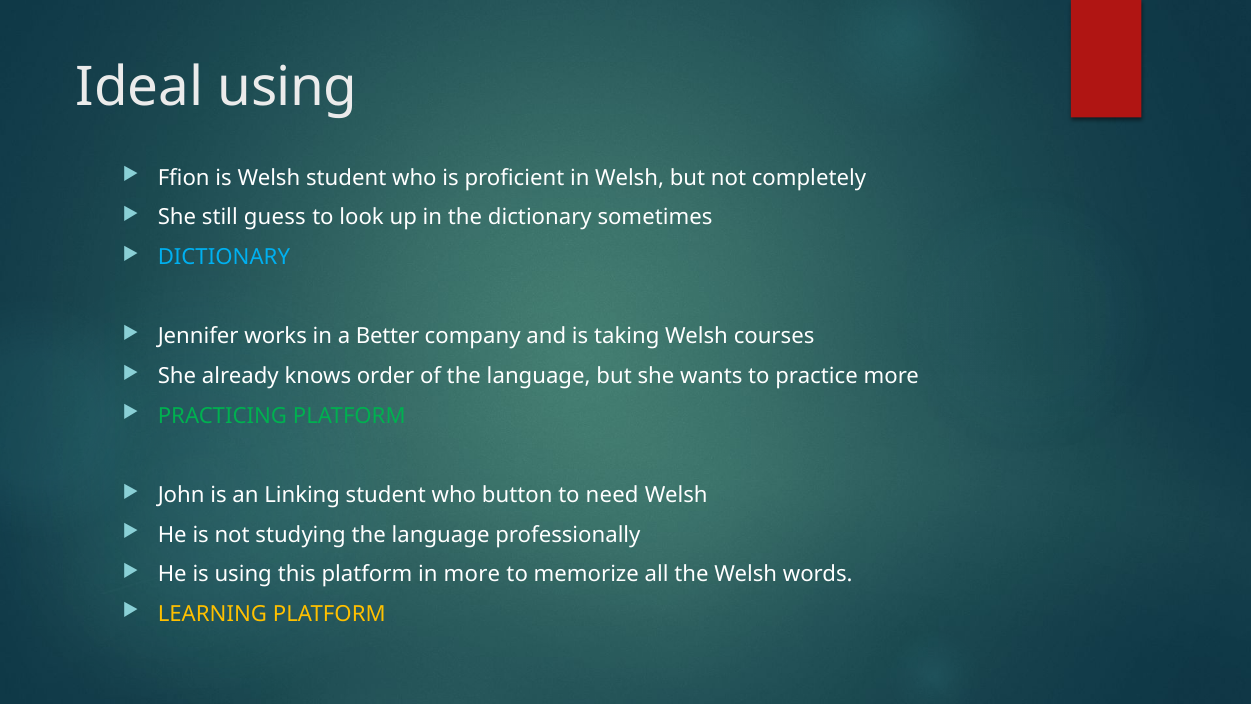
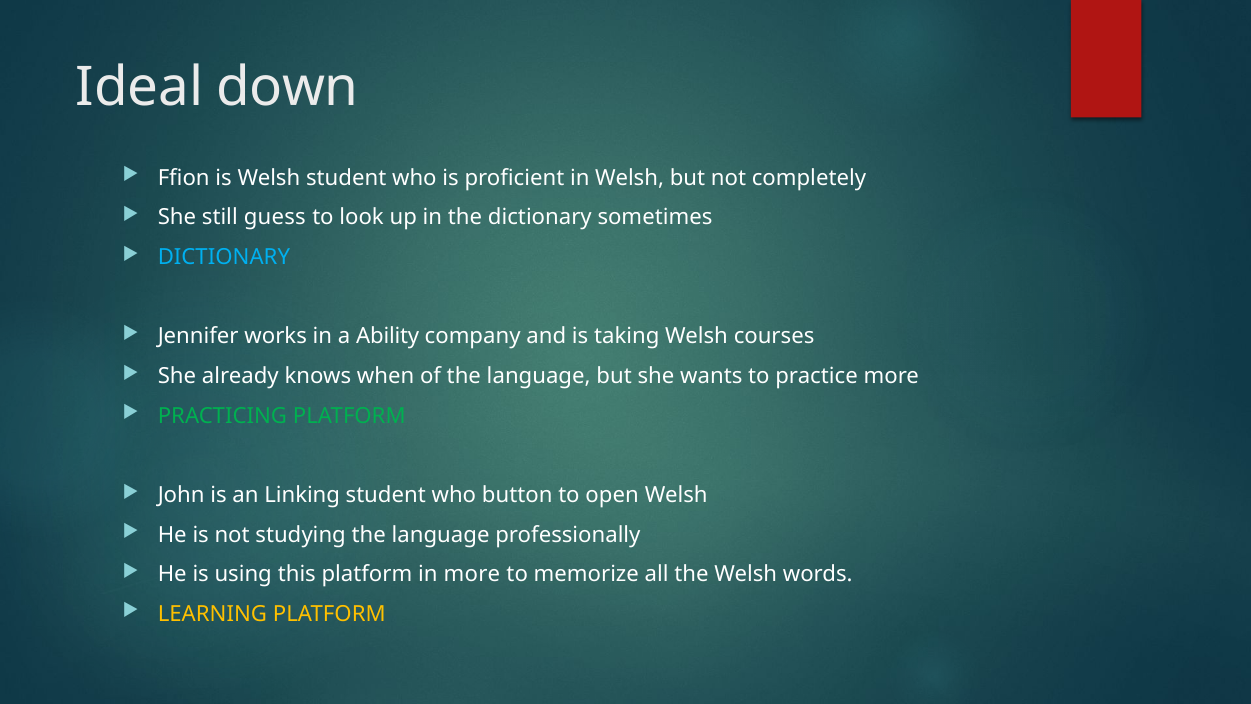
Ideal using: using -> down (288, 88)
Better: Better -> Ability (388, 336)
order: order -> when (386, 376)
need: need -> open (612, 495)
